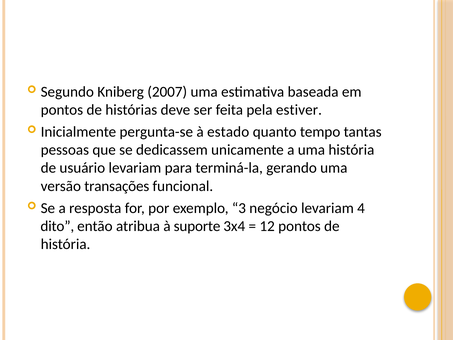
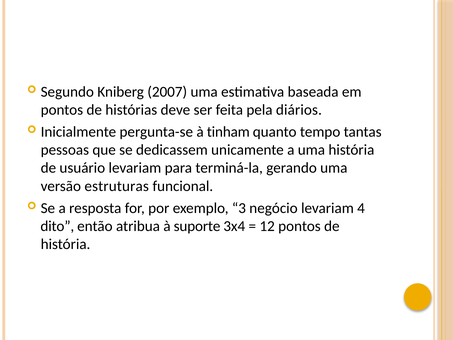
estiver: estiver -> diários (299, 110)
estado: estado -> tinham (228, 132)
transações: transações -> estruturas (117, 186)
